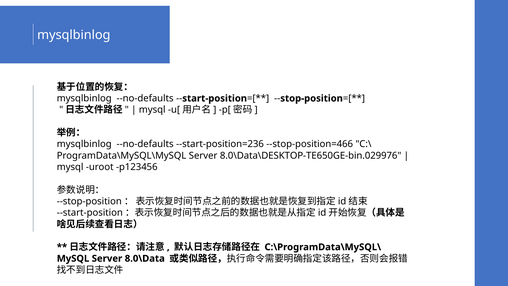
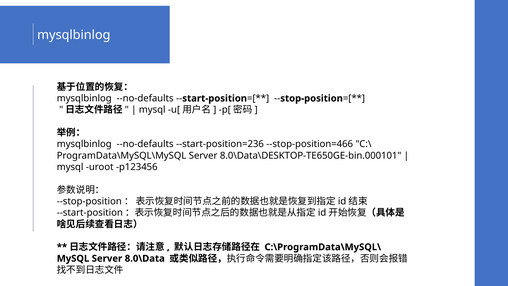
8.0\Data\DESKTOP-TE650GE-bin.029976: 8.0\Data\DESKTOP-TE650GE-bin.029976 -> 8.0\Data\DESKTOP-TE650GE-bin.000101 (311, 155)
